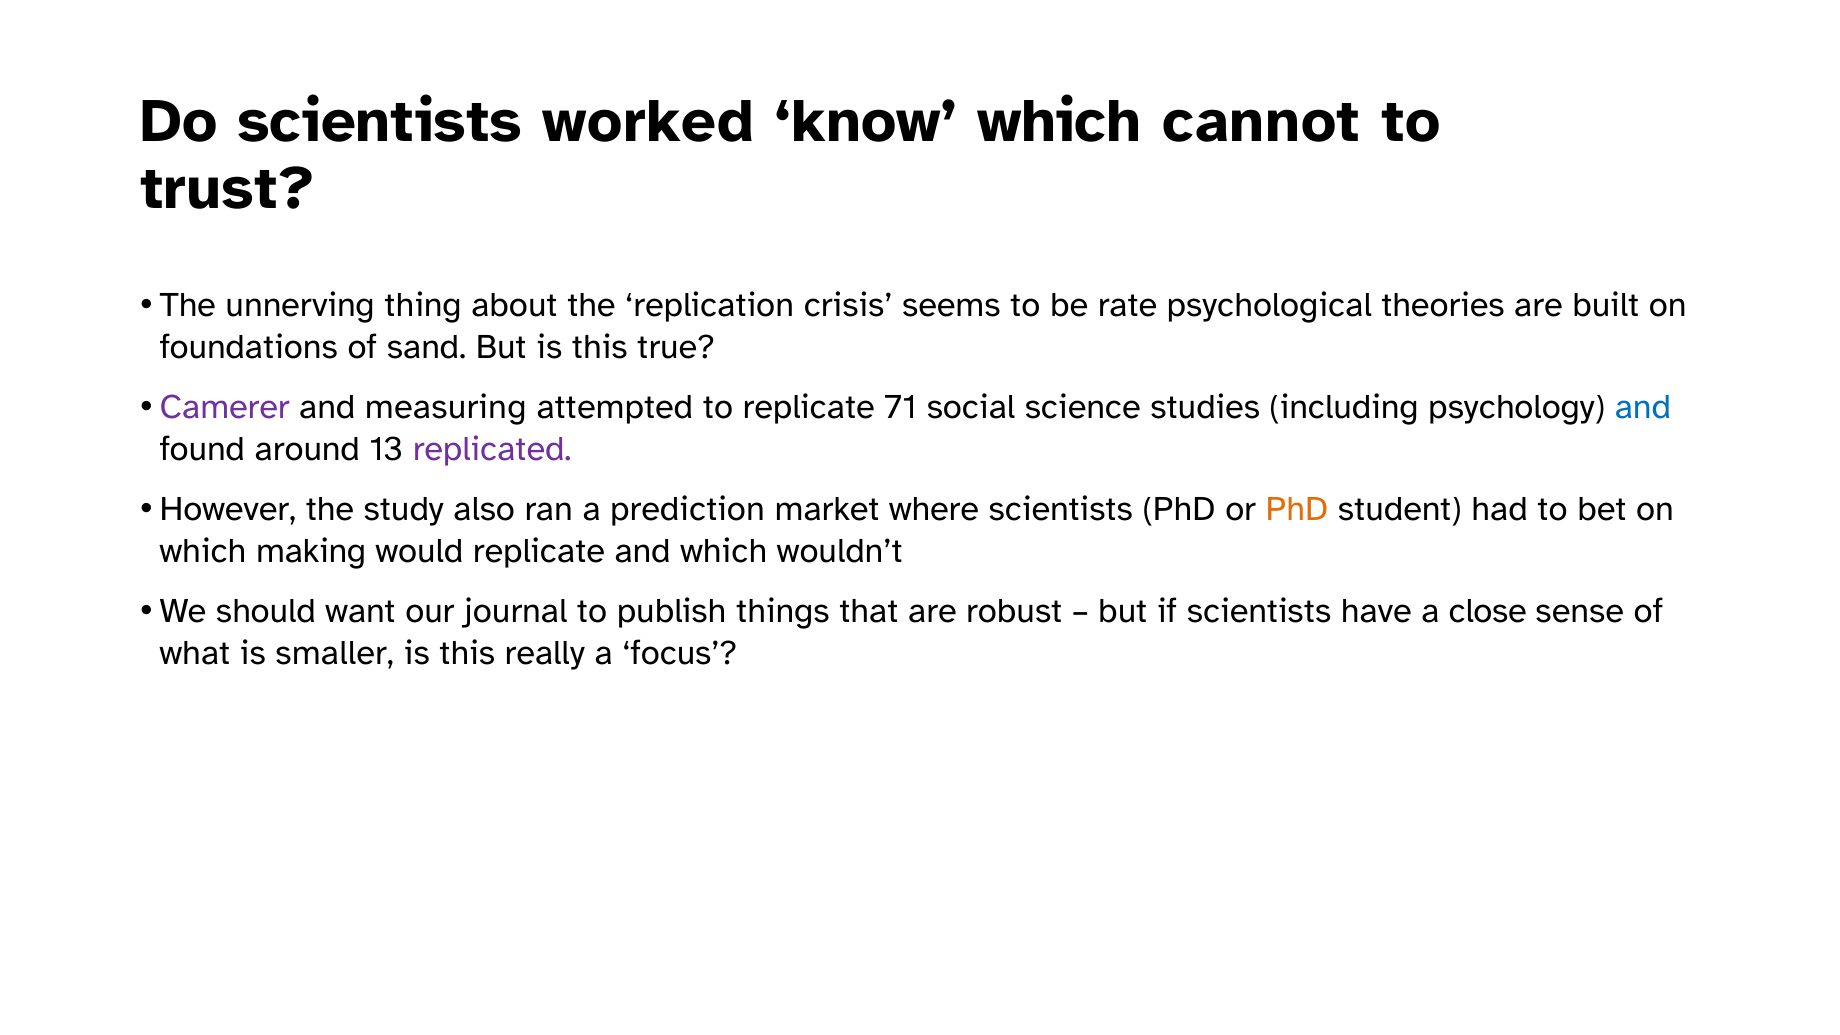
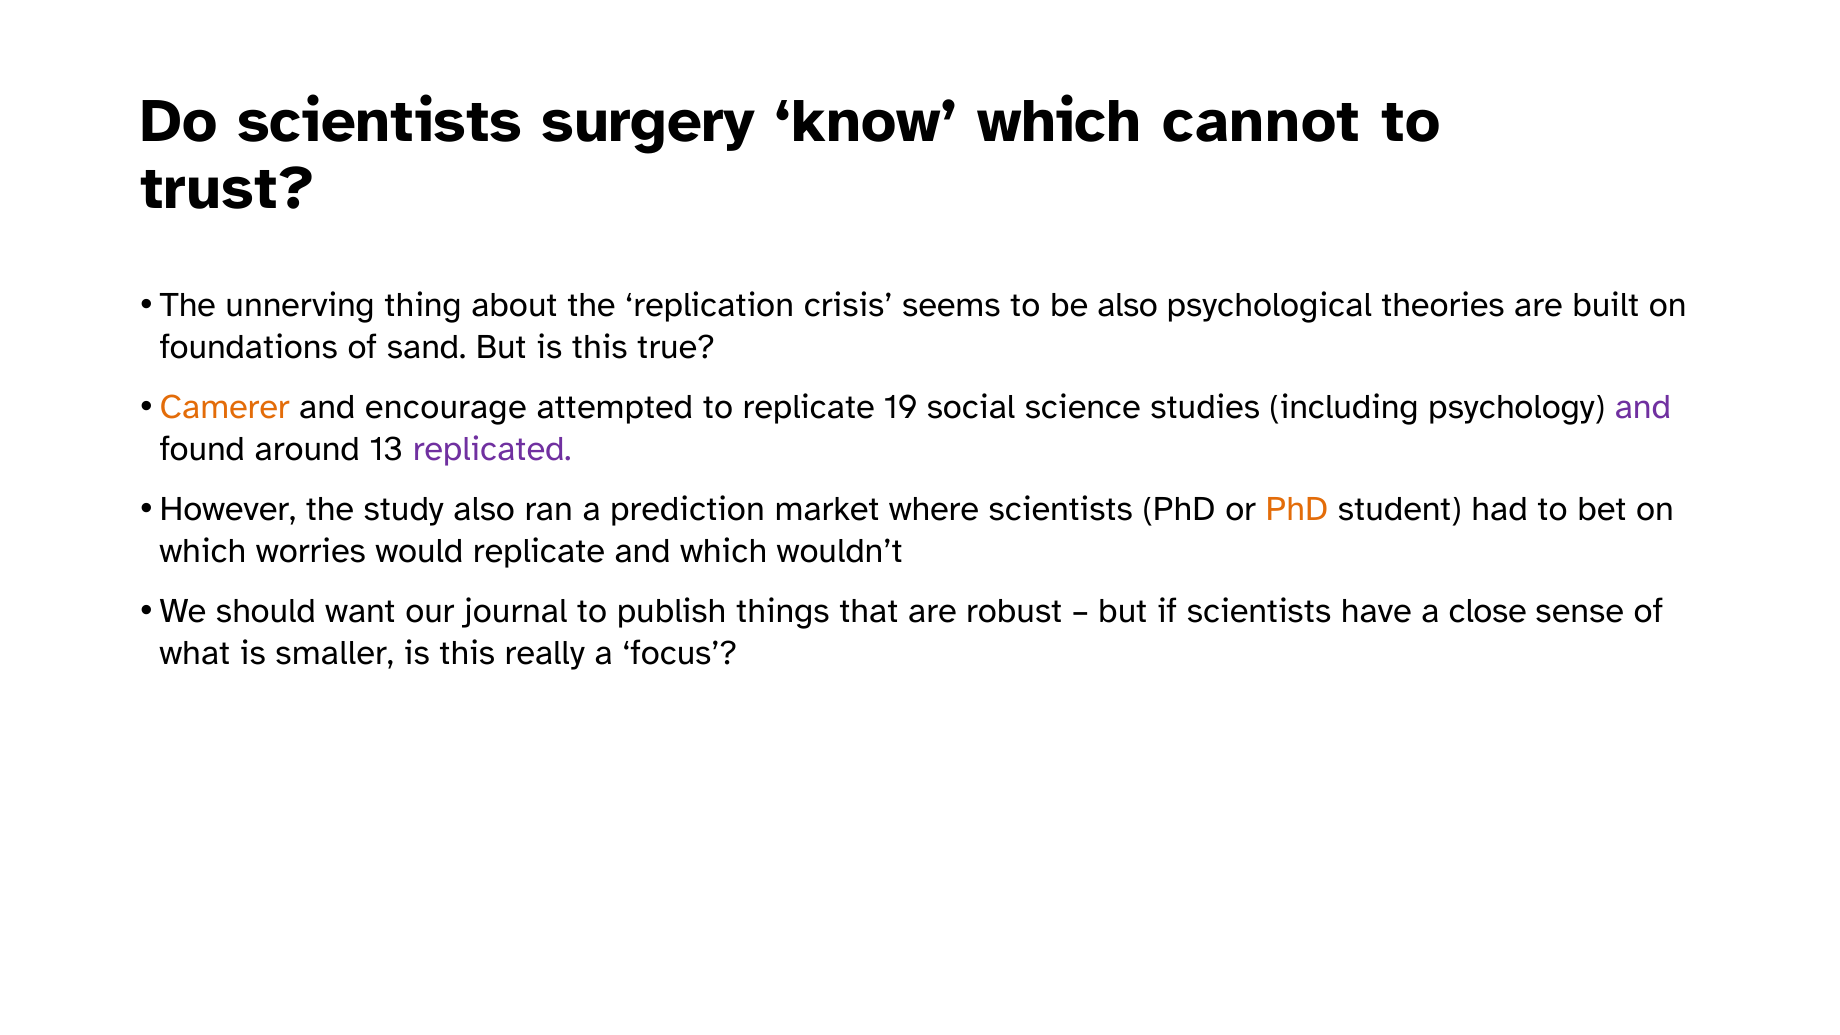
worked: worked -> surgery (649, 122)
be rate: rate -> also (1128, 306)
Camerer colour: purple -> orange (225, 408)
measuring: measuring -> encourage (446, 408)
71: 71 -> 19 (901, 408)
and colour: blue -> purple (1643, 408)
making: making -> worries (311, 551)
